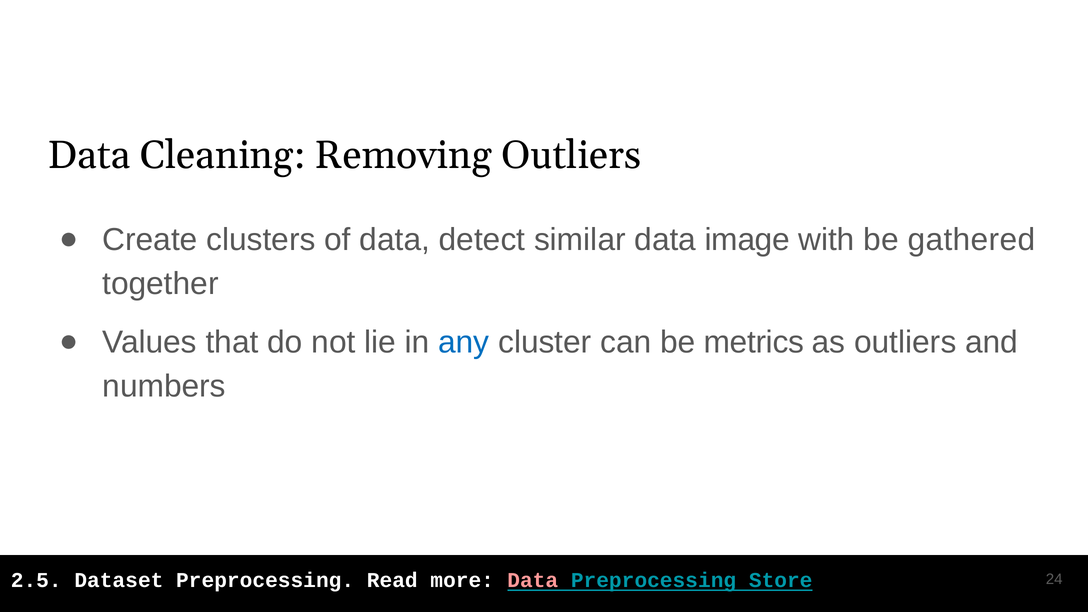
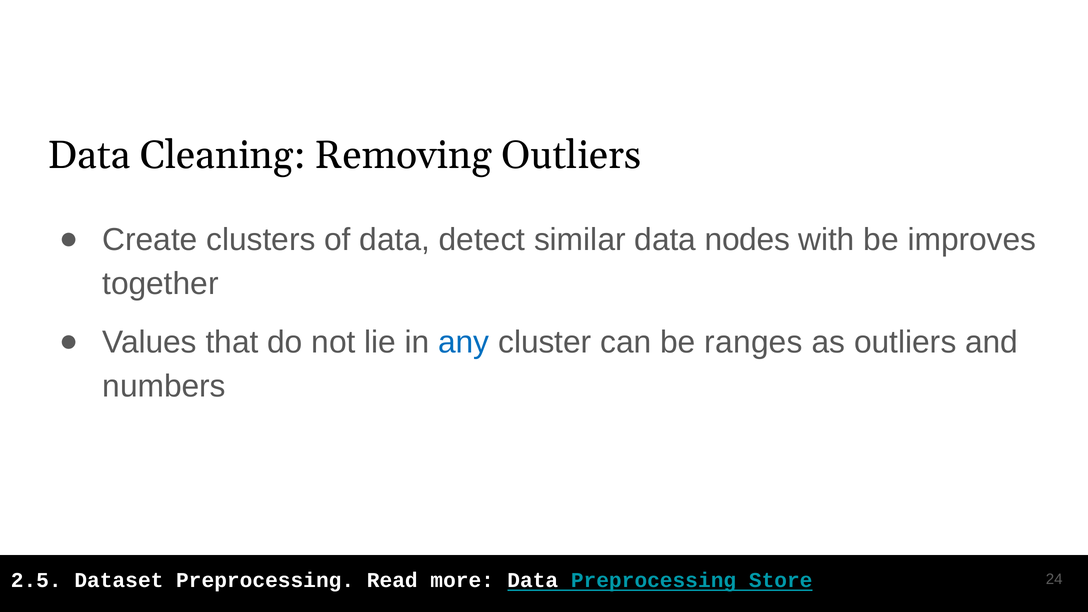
image: image -> nodes (747, 240)
gathered: gathered -> improves (972, 240)
metrics: metrics -> ranges (754, 343)
Data colour: pink -> white (533, 580)
